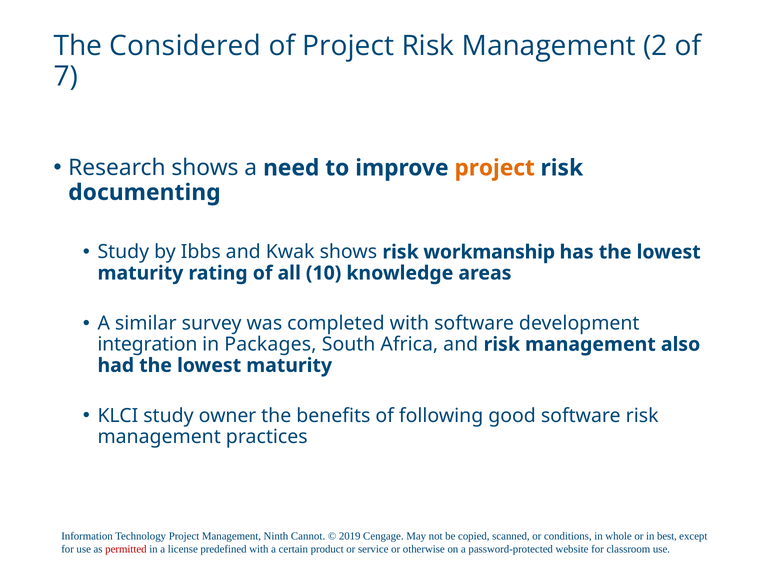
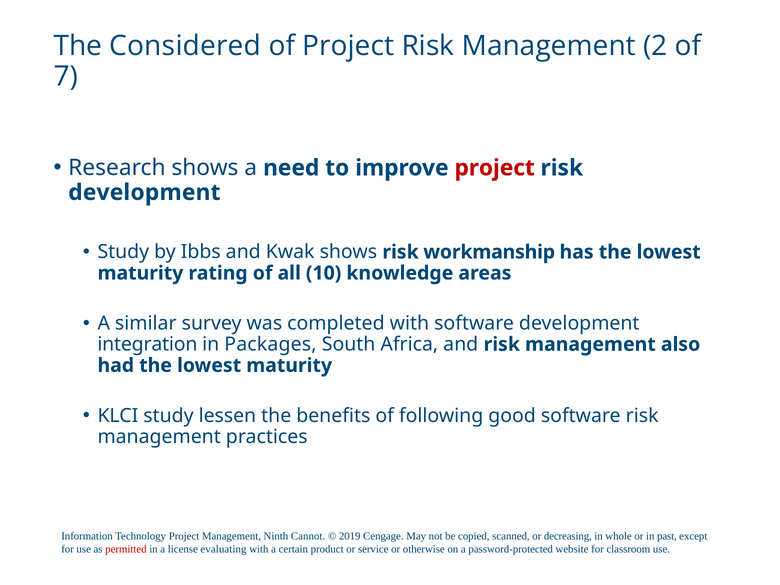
project colour: orange -> red (495, 168)
documenting: documenting -> development (144, 192)
owner: owner -> lessen (227, 416)
conditions: conditions -> decreasing (568, 536)
best: best -> past (667, 536)
predefined: predefined -> evaluating (223, 549)
